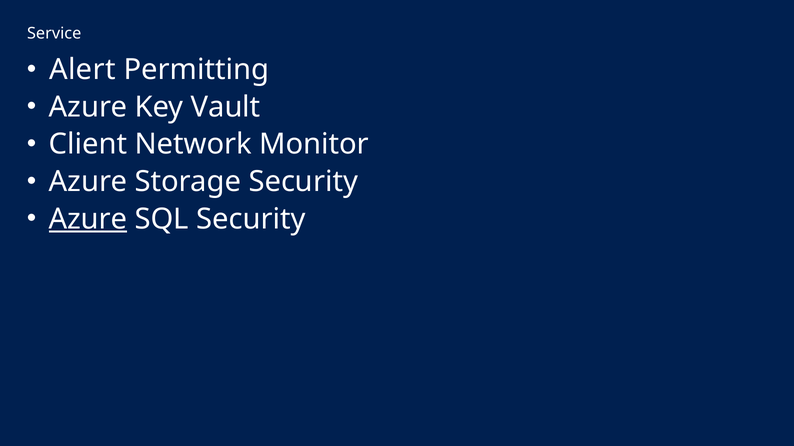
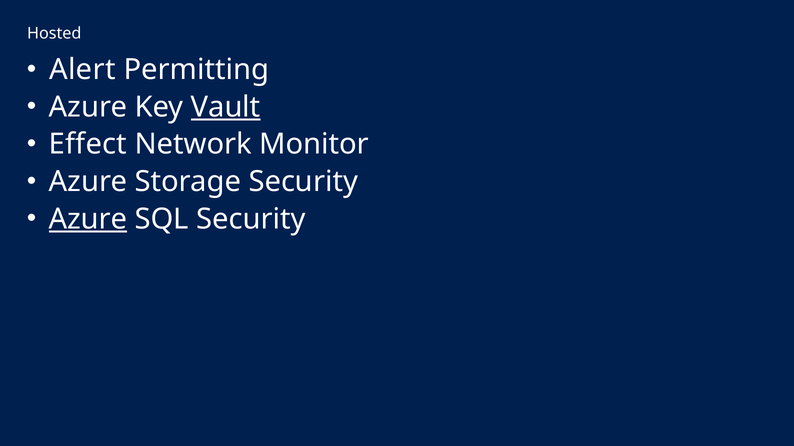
Service: Service -> Hosted (54, 33)
Vault underline: none -> present (226, 107)
Client: Client -> Effect (88, 144)
